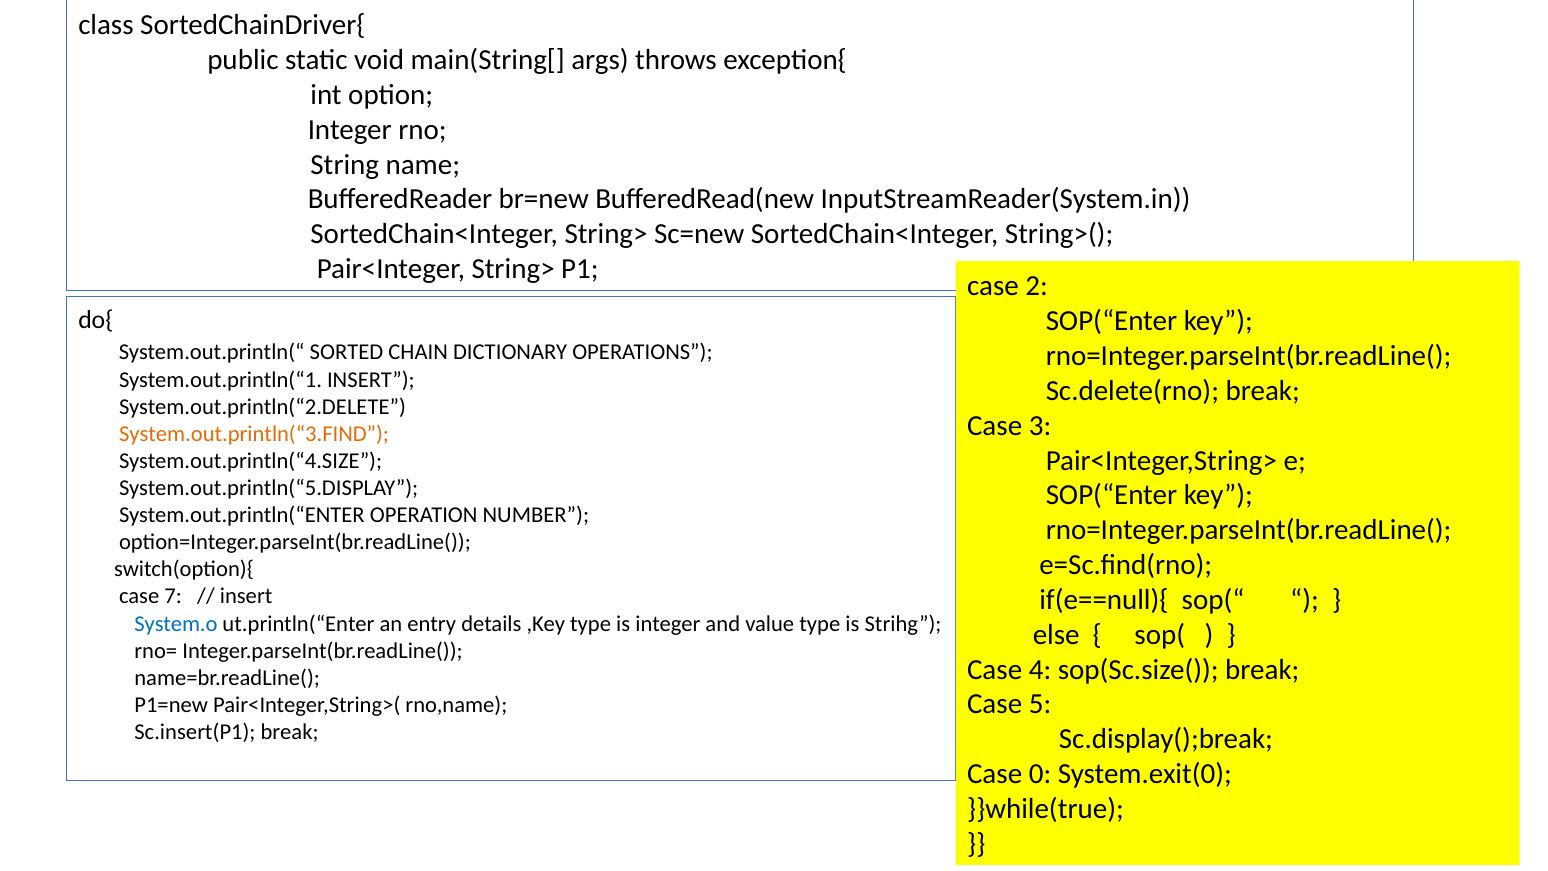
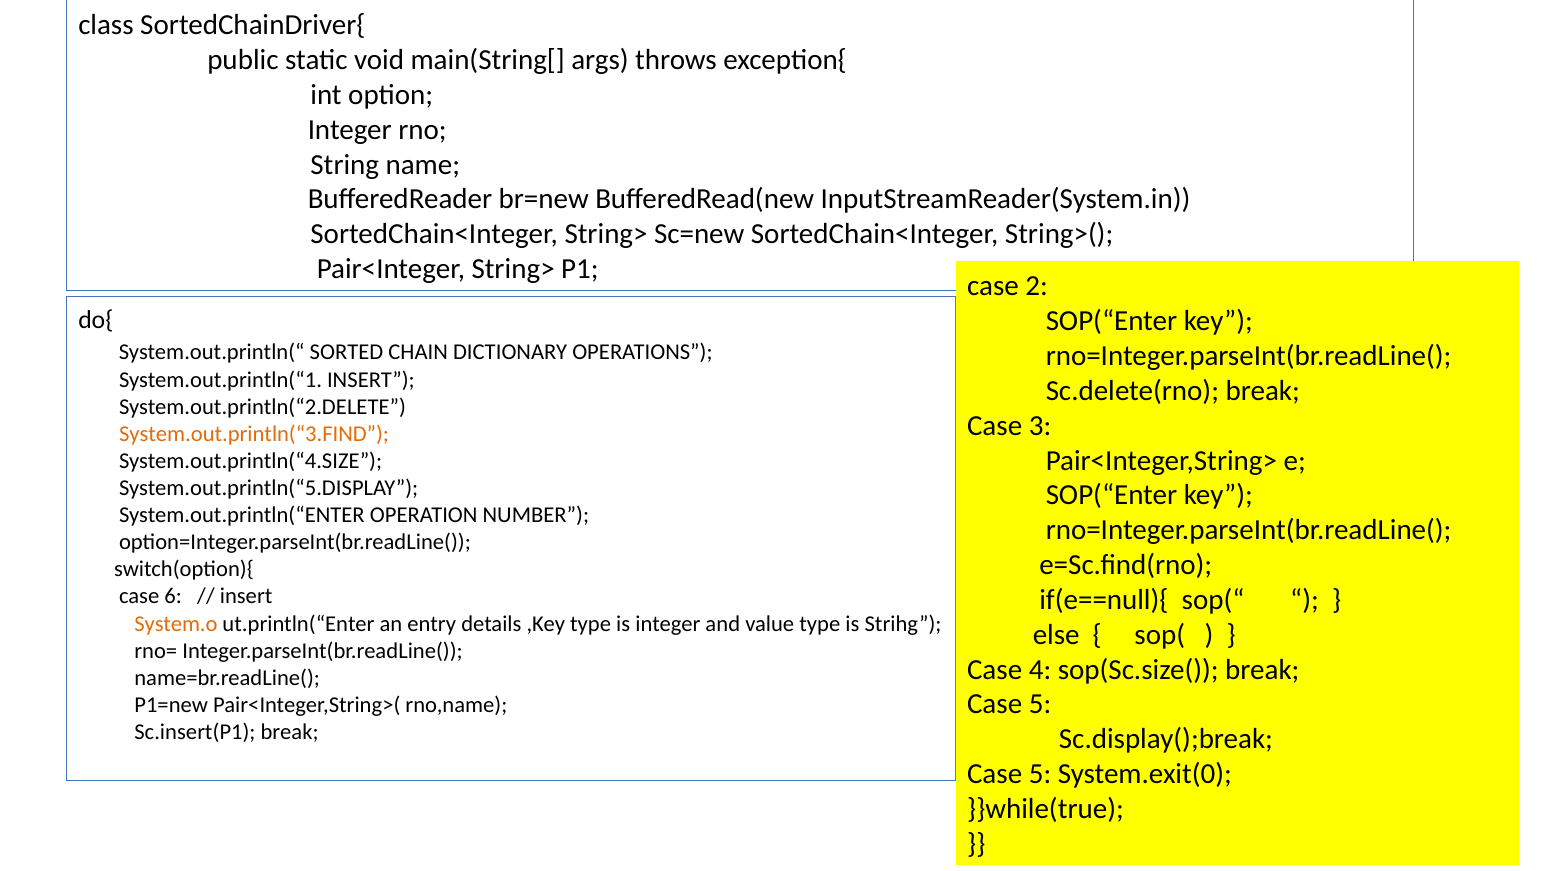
7: 7 -> 6 (173, 596)
System.o colour: blue -> orange (176, 623)
0: 0 -> 5 (1040, 774)
